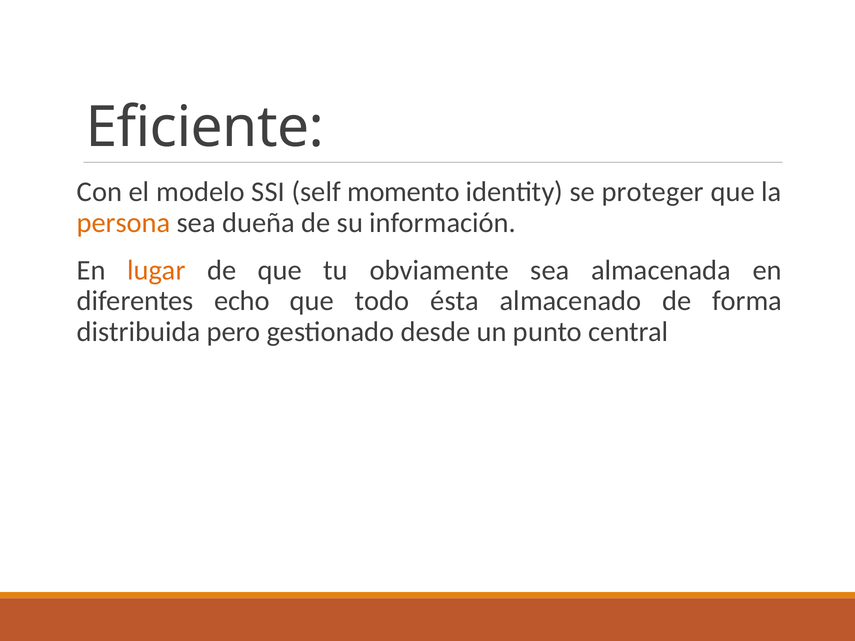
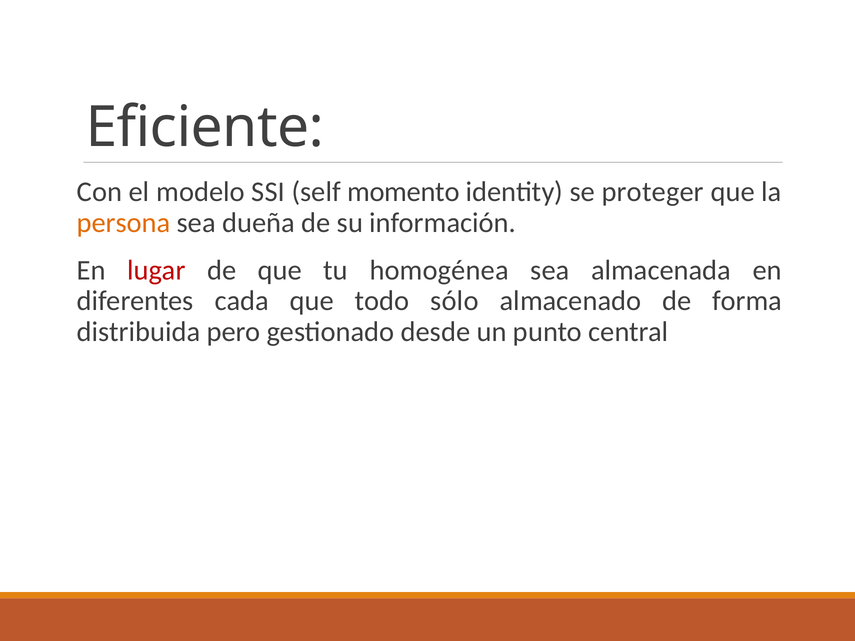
lugar colour: orange -> red (156, 270)
obviamente: obviamente -> homogénea (439, 270)
echo: echo -> cada (242, 301)
ésta: ésta -> sólo (455, 301)
